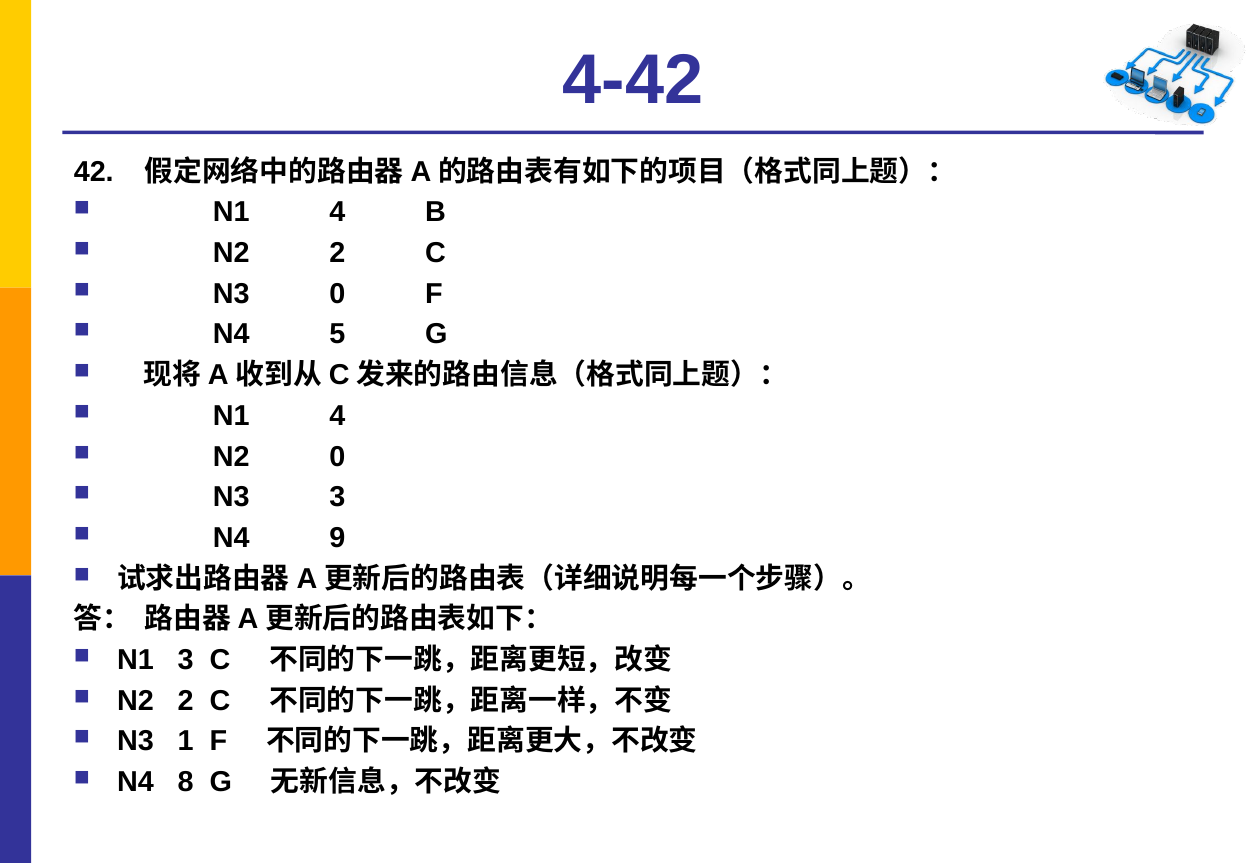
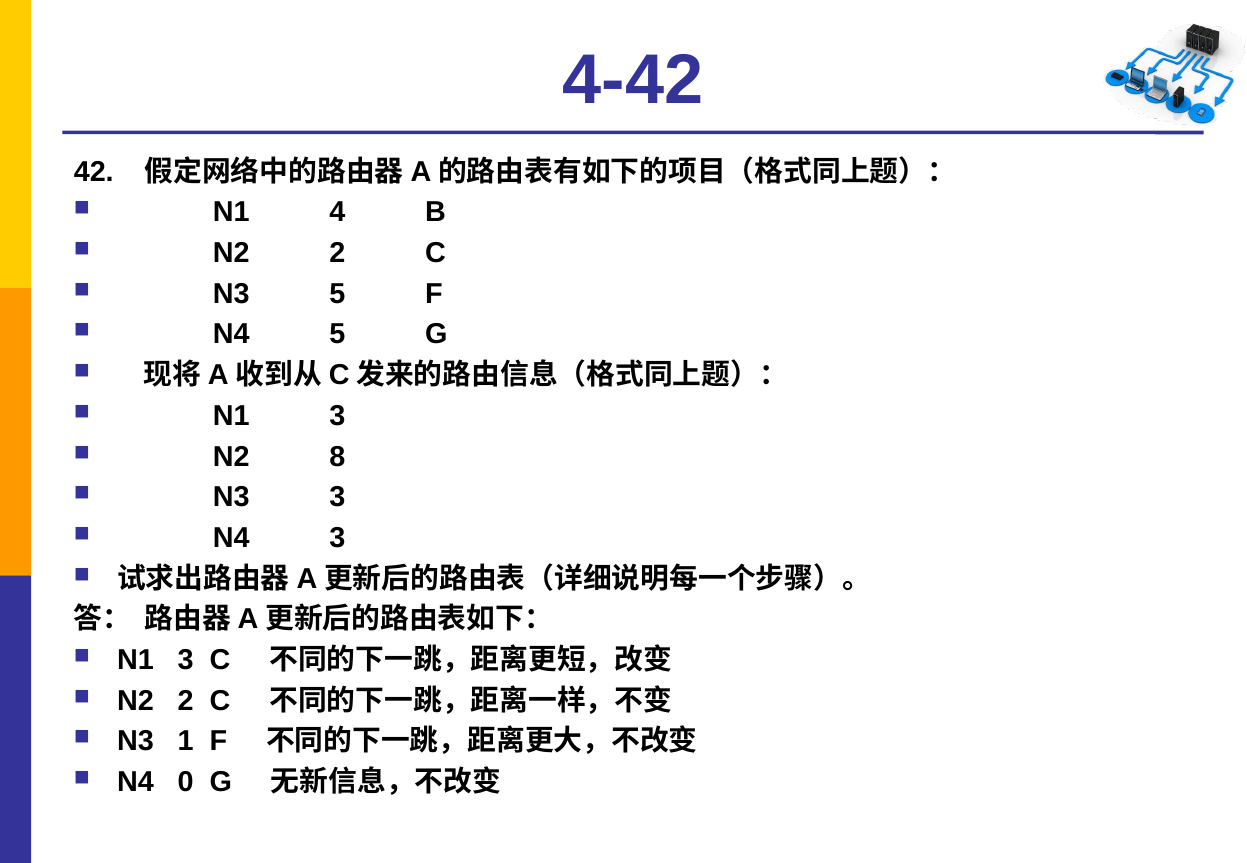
N3 0: 0 -> 5 (337, 294)
4: 4 -> 3 (337, 416)
N2 0: 0 -> 8 (337, 457)
N4 9: 9 -> 3 (337, 538)
8: 8 -> 0 (186, 782)
